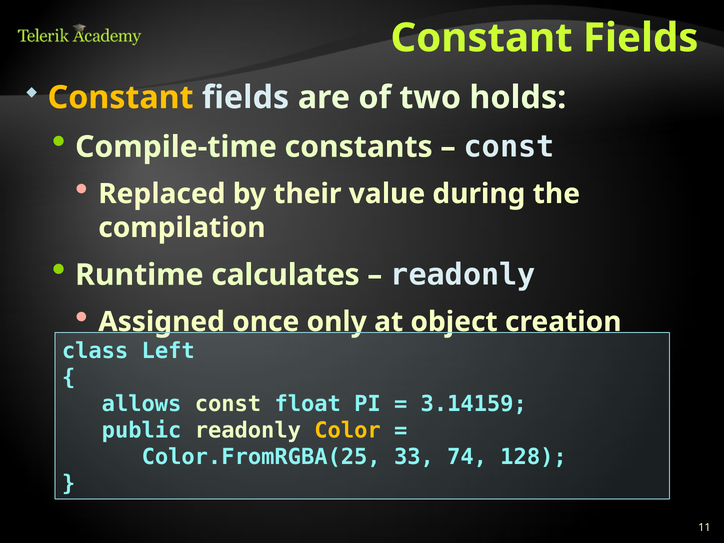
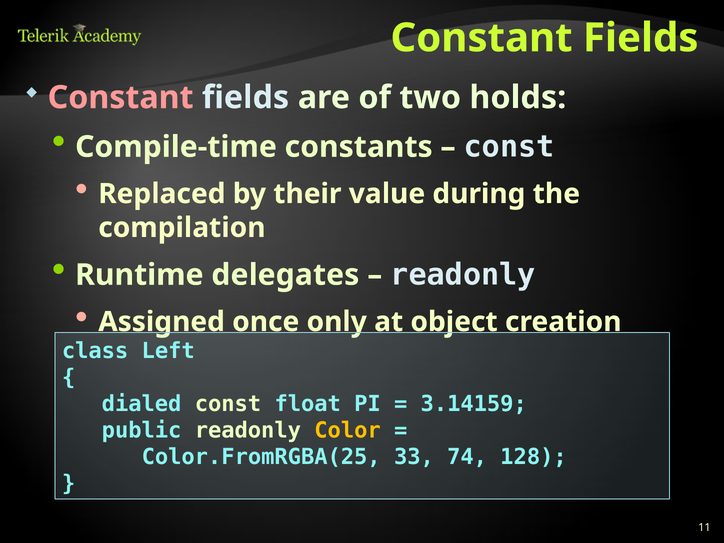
Constant colour: yellow -> pink (121, 98)
calculates: calculates -> delegates (285, 275)
allows: allows -> dialed (142, 404)
